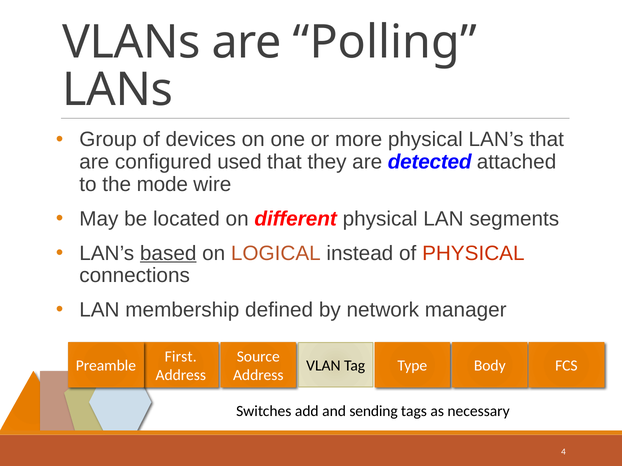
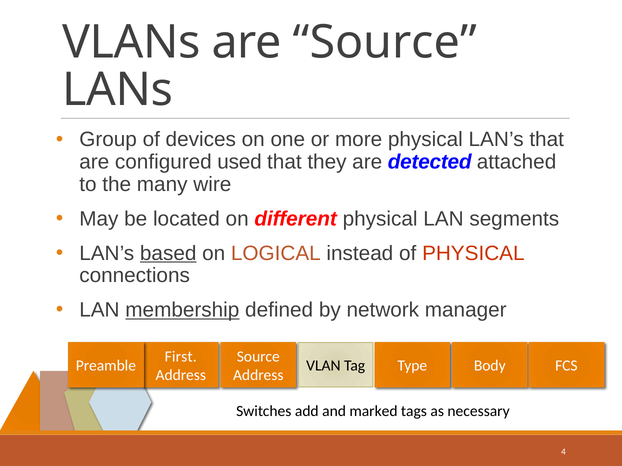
are Polling: Polling -> Source (385, 43)
mode: mode -> many (162, 185)
membership underline: none -> present (182, 310)
sending: sending -> marked (373, 412)
